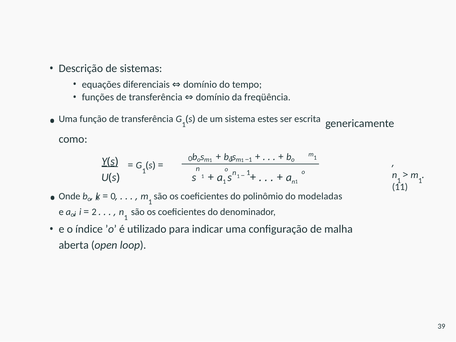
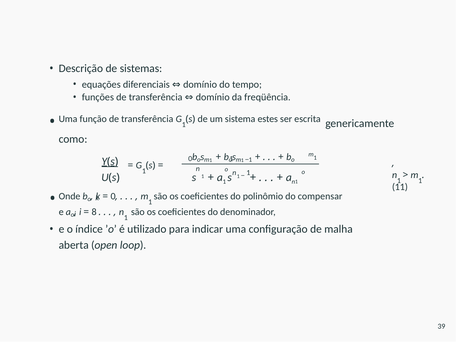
modeladas: modeladas -> compensar (320, 196)
2: 2 -> 8 (94, 212)
